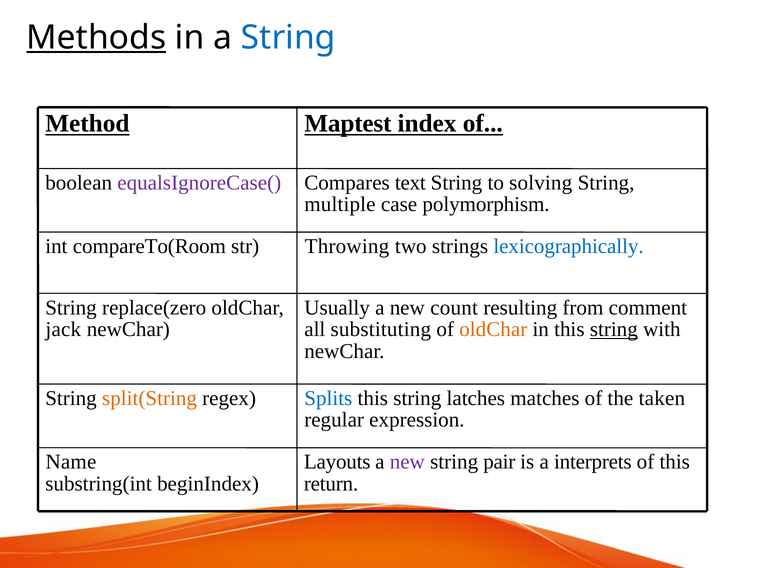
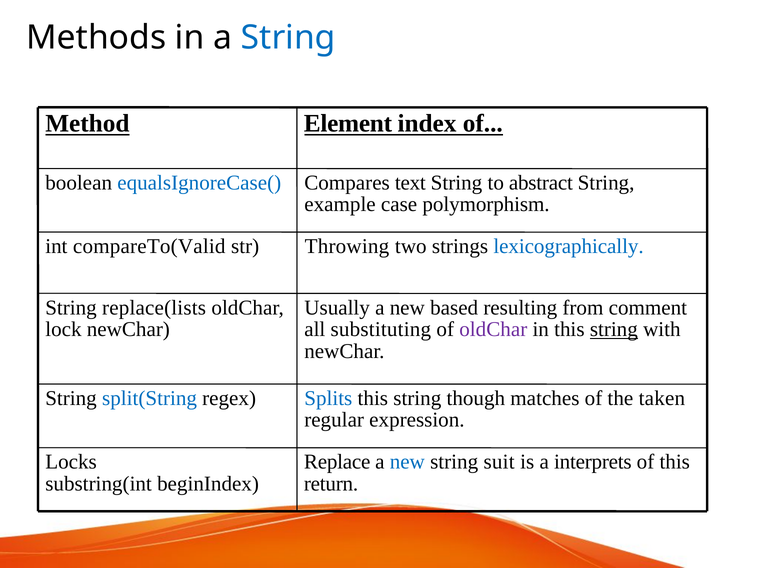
Methods underline: present -> none (96, 38)
Maptest: Maptest -> Element (348, 124)
equalsIgnoreCase( colour: purple -> blue (199, 183)
solving: solving -> abstract (541, 183)
multiple: multiple -> example (340, 205)
compareTo(Room: compareTo(Room -> compareTo(Valid (149, 247)
replace(zero: replace(zero -> replace(lists (154, 308)
count: count -> based (454, 308)
jack: jack -> lock (63, 330)
oldChar colour: orange -> purple (493, 330)
split(String colour: orange -> blue (150, 399)
latches: latches -> though (476, 399)
Name: Name -> Locks (71, 462)
Layouts: Layouts -> Replace (337, 462)
new colour: purple -> blue (407, 462)
pair: pair -> suit (499, 462)
